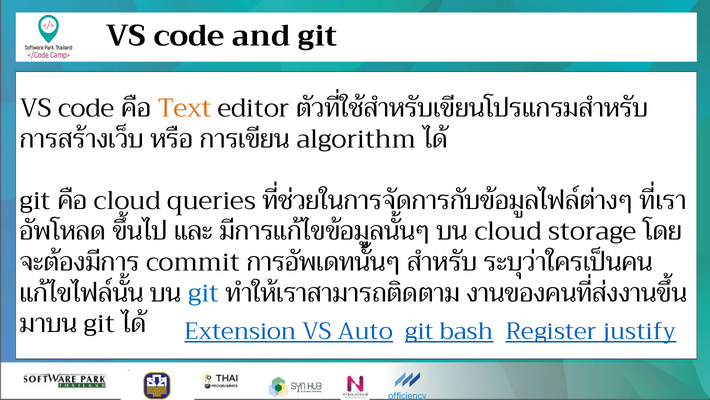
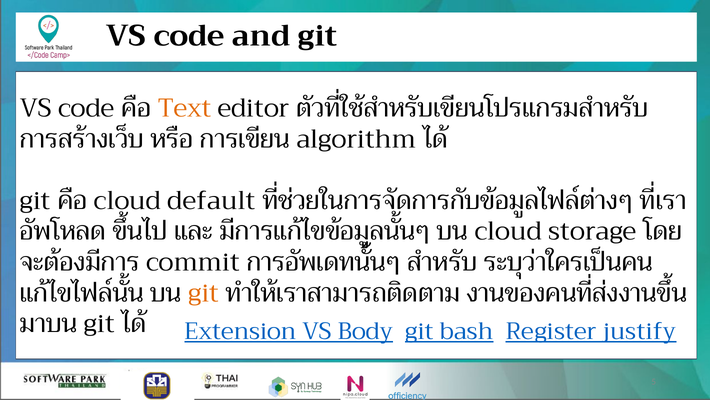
queries: queries -> default (212, 200)
git colour: blue -> orange (204, 293)
Auto: Auto -> Body (365, 331)
